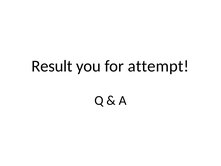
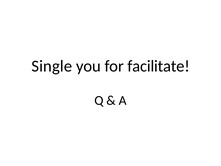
Result: Result -> Single (52, 66)
attempt: attempt -> facilitate (159, 66)
